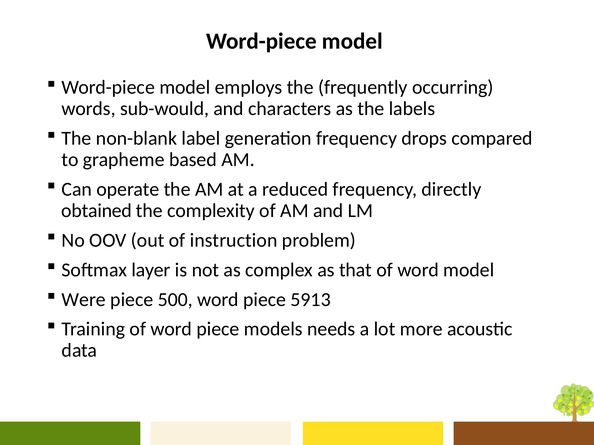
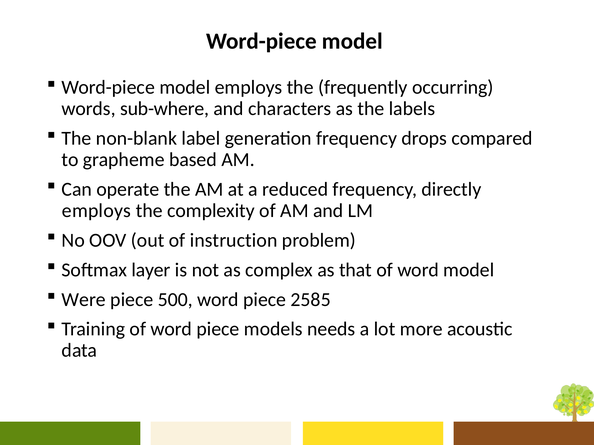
sub-would: sub-would -> sub-where (165, 109)
obtained: obtained -> employs (96, 211)
5913: 5913 -> 2585 (311, 300)
